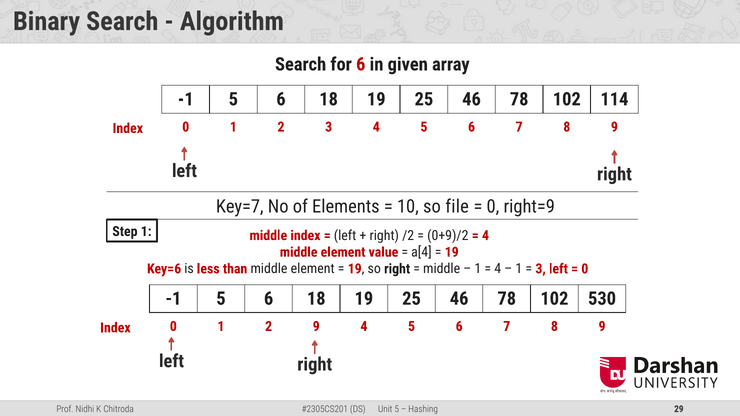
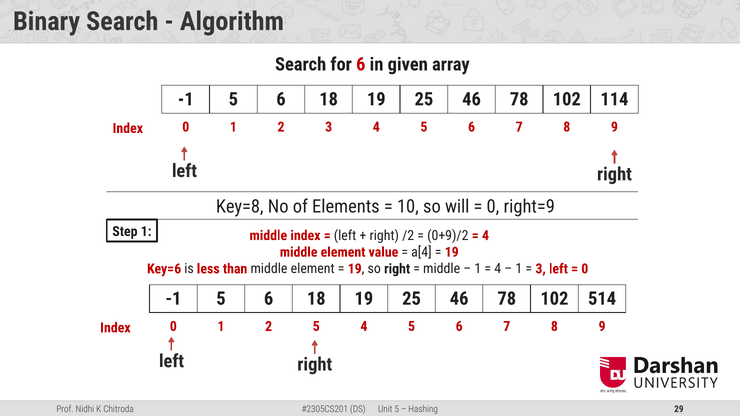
Key=7: Key=7 -> Key=8 (240, 207)
file: file -> will (457, 207)
530: 530 -> 514 (602, 299)
2 9: 9 -> 5 (316, 327)
